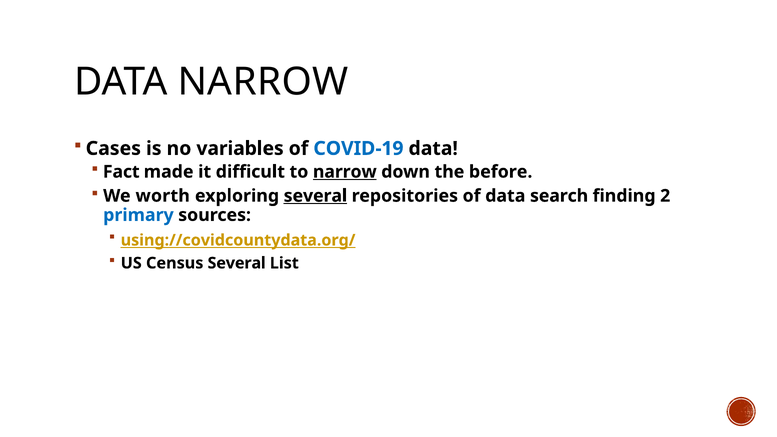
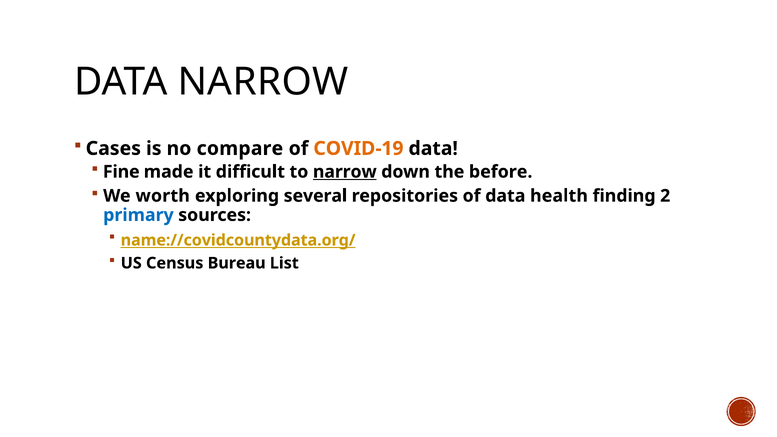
variables: variables -> compare (240, 148)
COVID-19 colour: blue -> orange (358, 148)
Fact: Fact -> Fine (121, 172)
several underline: present -> none (315, 196)
search: search -> health (559, 196)
using://covidcountydata.org/: using://covidcountydata.org/ -> name://covidcountydata.org/ (238, 240)
Census Several: Several -> Bureau (237, 263)
